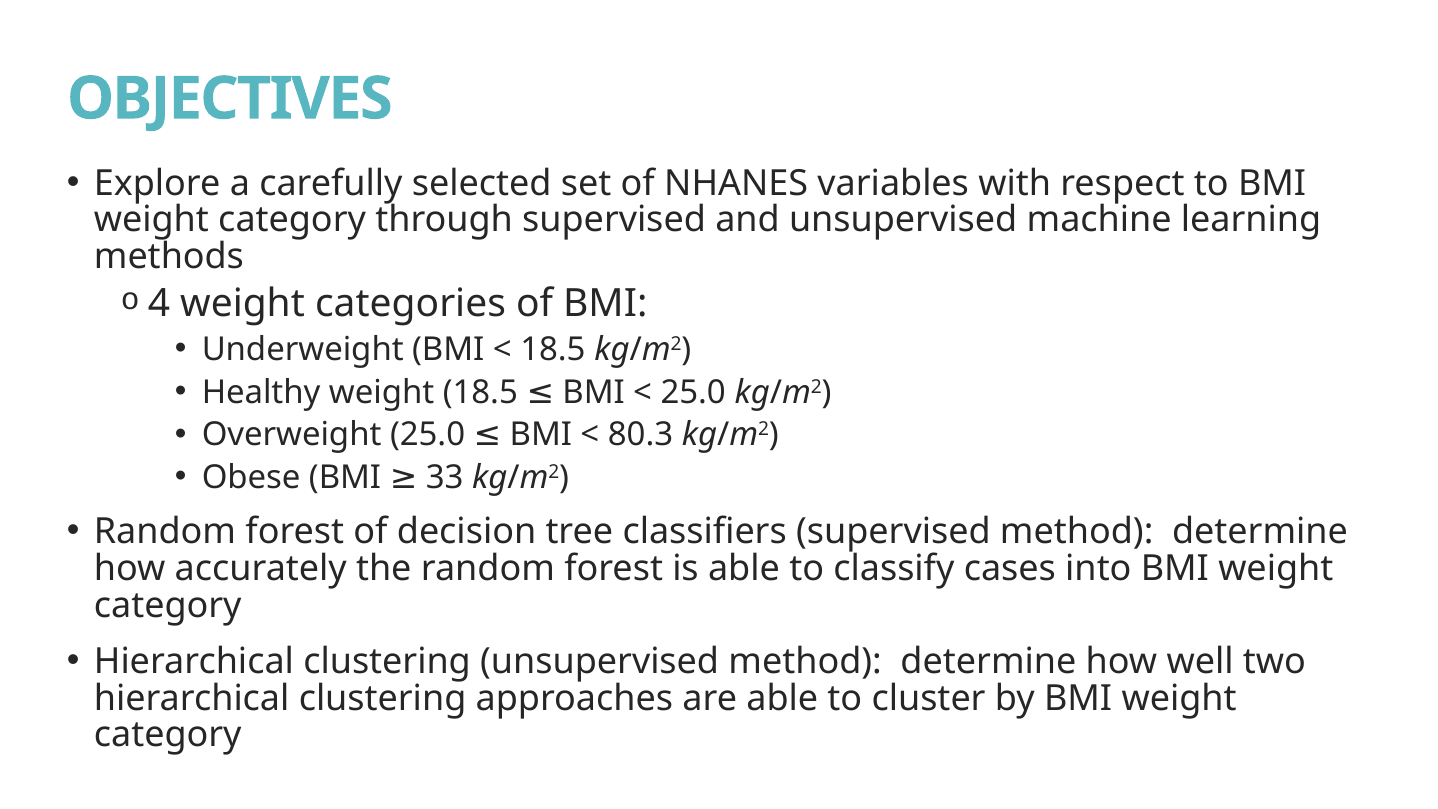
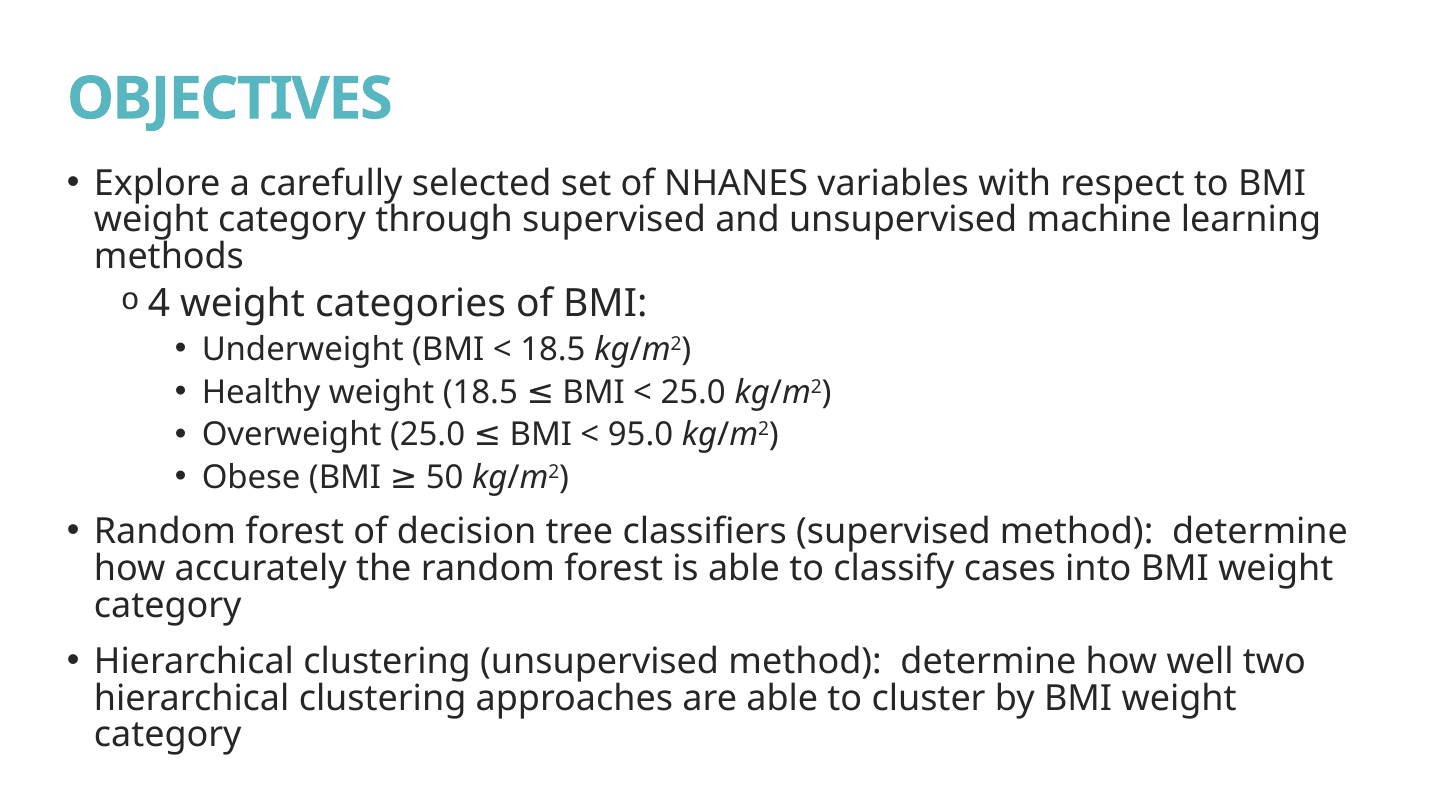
80.3: 80.3 -> 95.0 (641, 435)
33: 33 -> 50 (445, 477)
